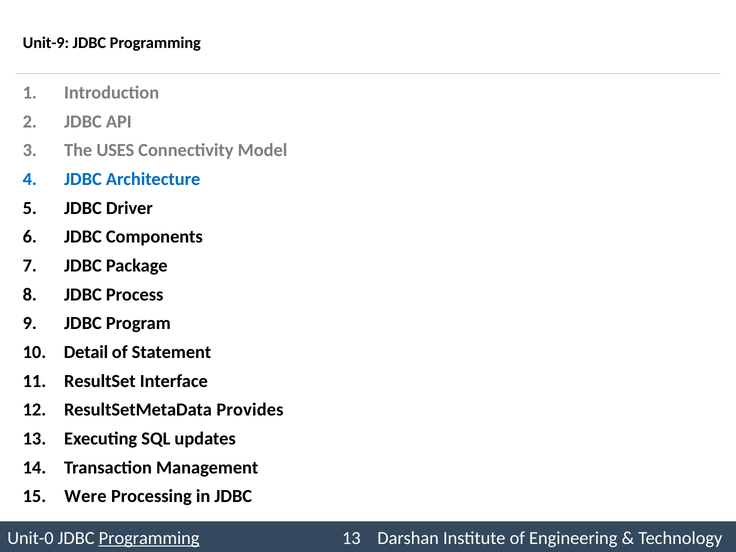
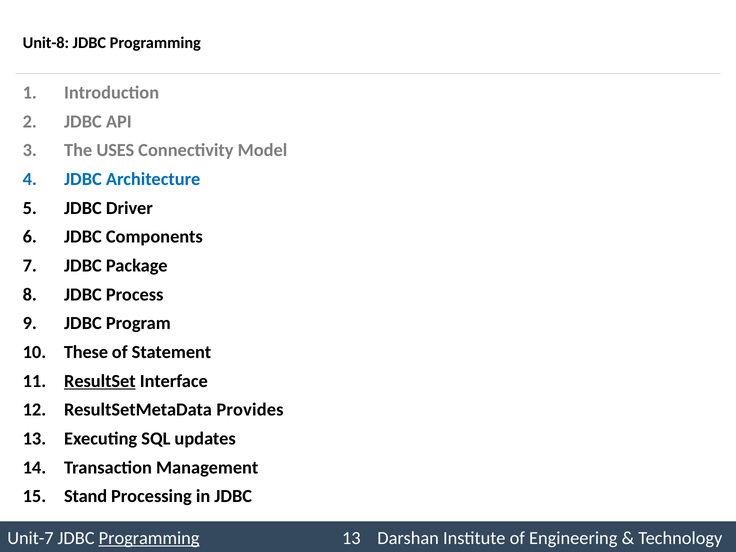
Unit-9: Unit-9 -> Unit-8 (46, 43)
Detail: Detail -> These (86, 352)
ResultSet underline: none -> present (100, 381)
Were: Were -> Stand (86, 496)
Unit-0: Unit-0 -> Unit-7 (30, 538)
